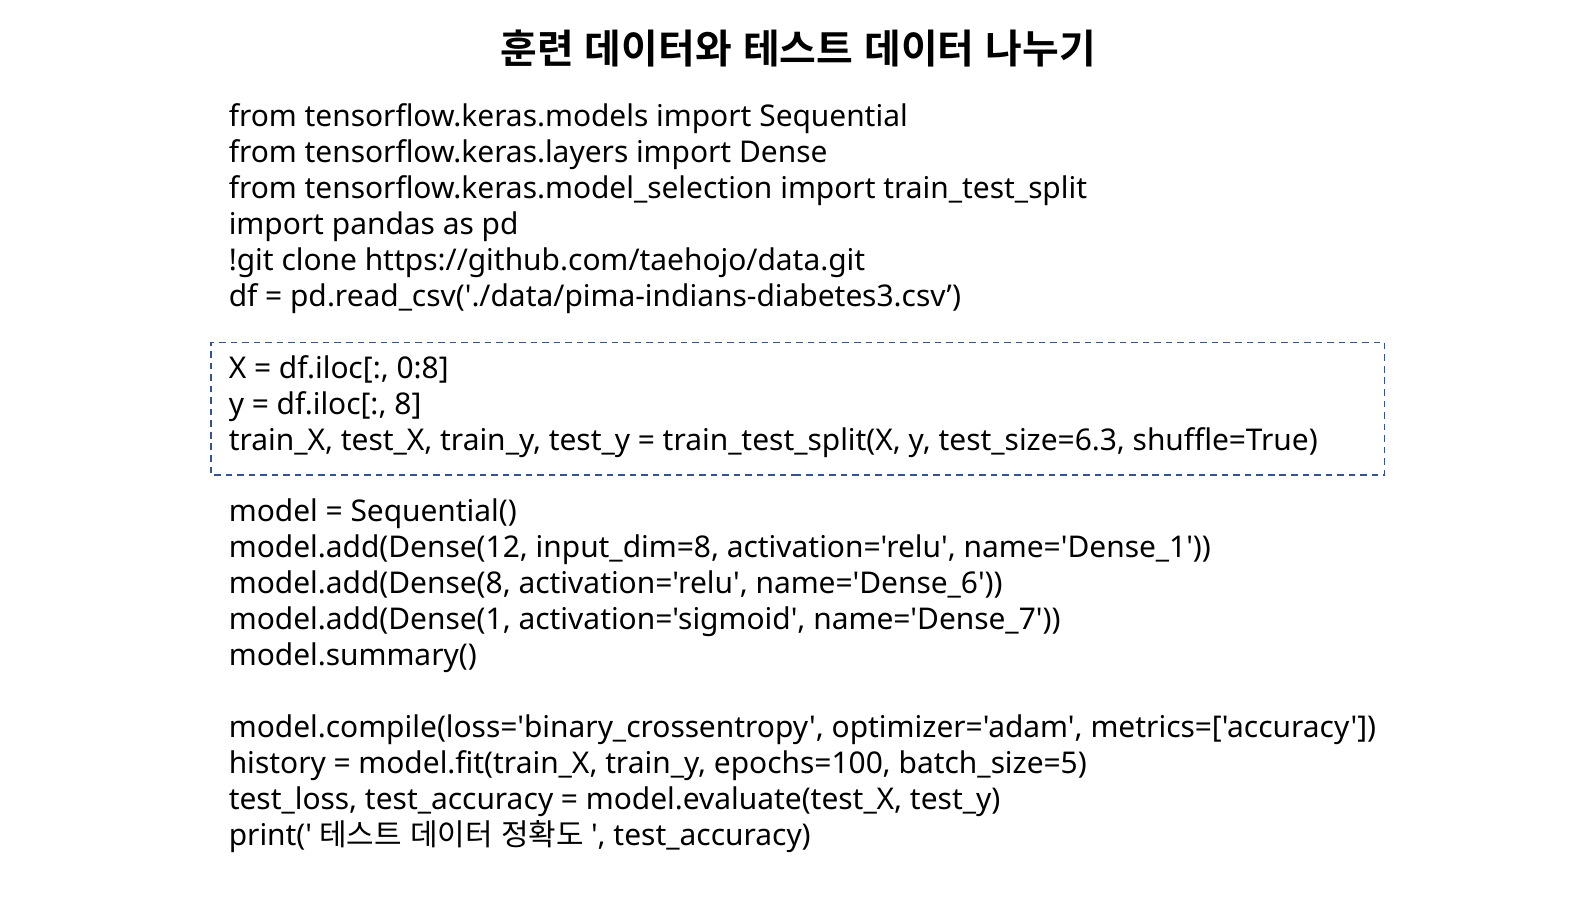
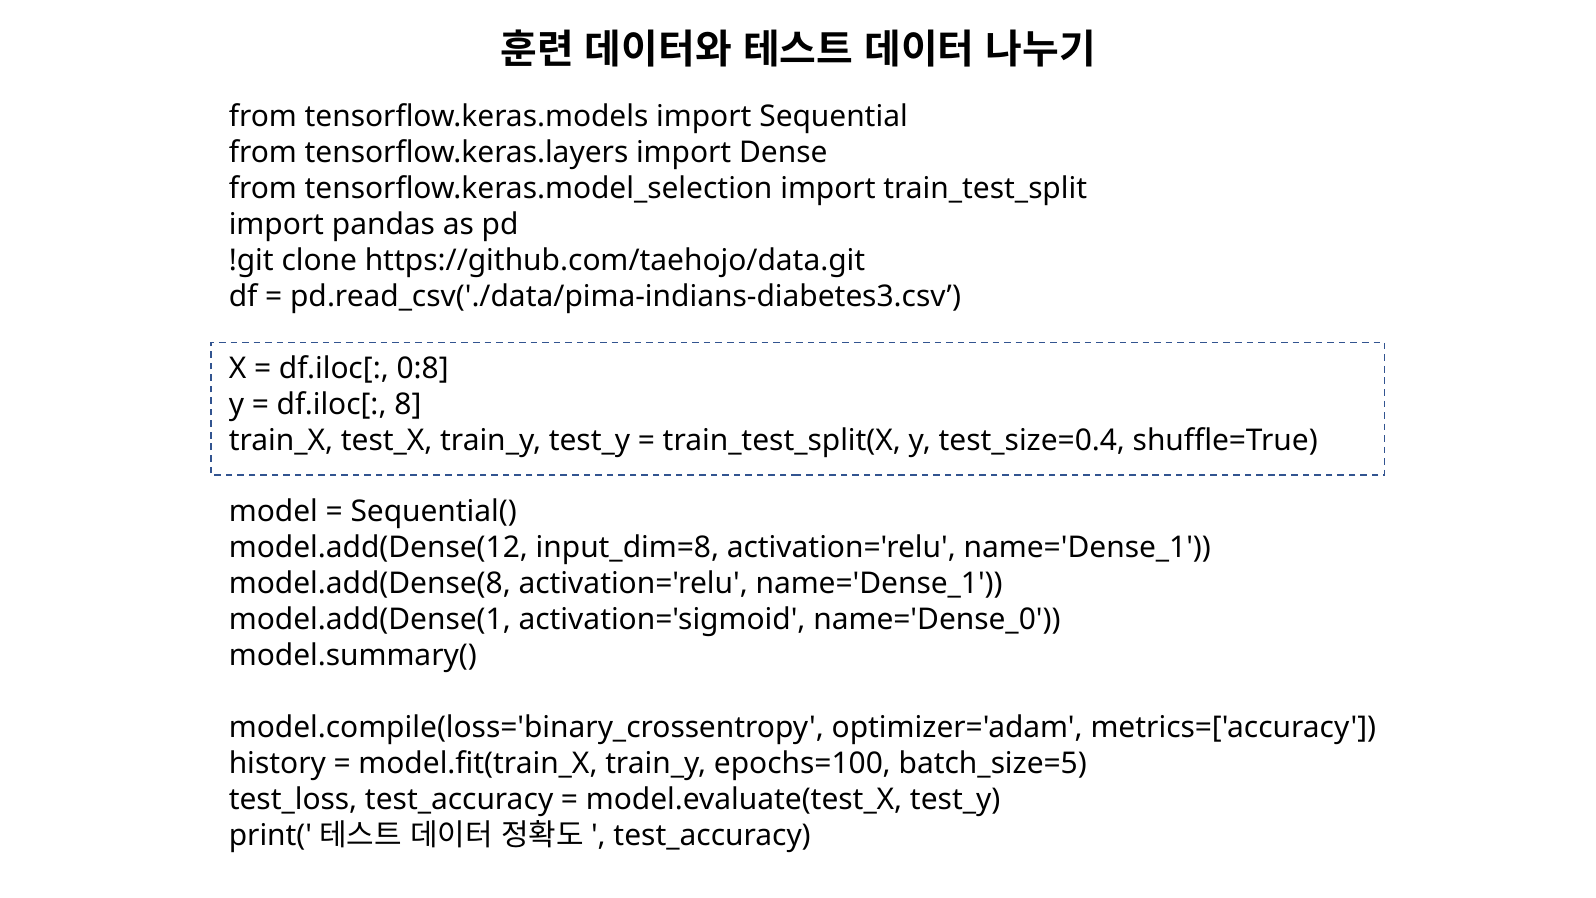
test_size=6.3: test_size=6.3 -> test_size=0.4 (1032, 440)
model.add(Dense(8 activation='relu name='Dense_6: name='Dense_6 -> name='Dense_1 (879, 584)
name='Dense_7: name='Dense_7 -> name='Dense_0 (937, 620)
